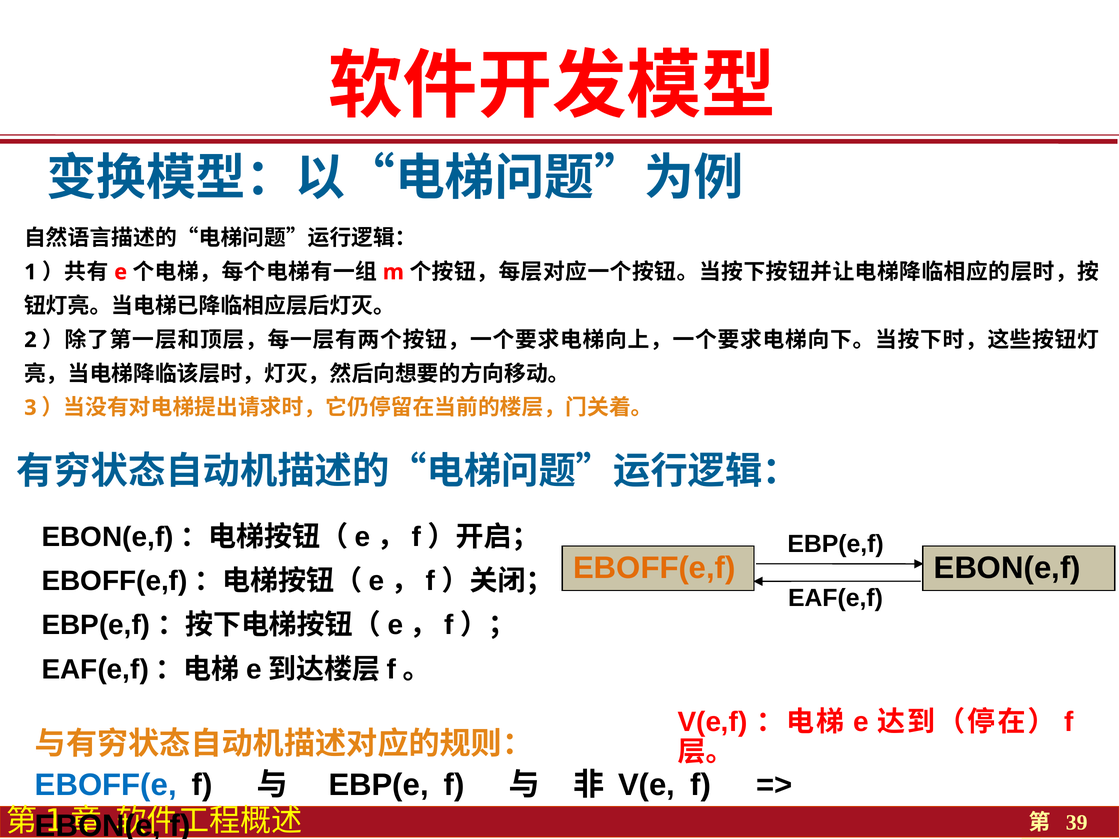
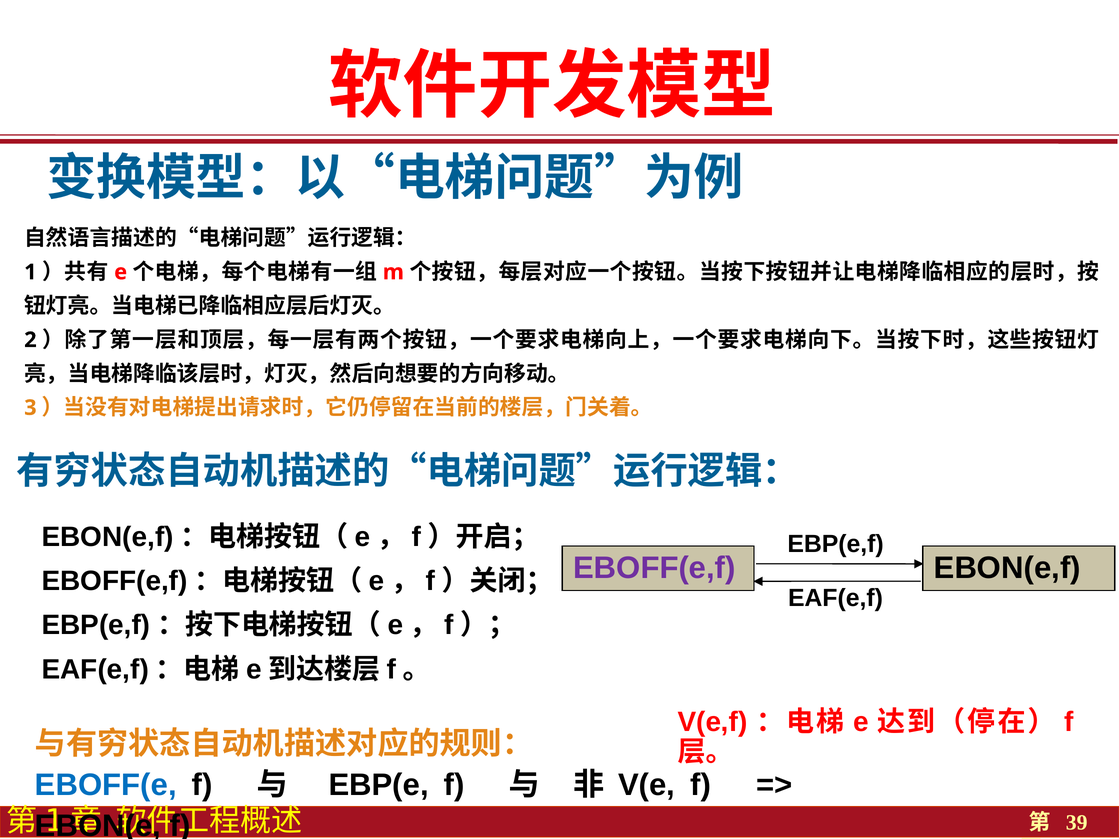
EBOFF(e,f colour: orange -> purple (654, 568)
